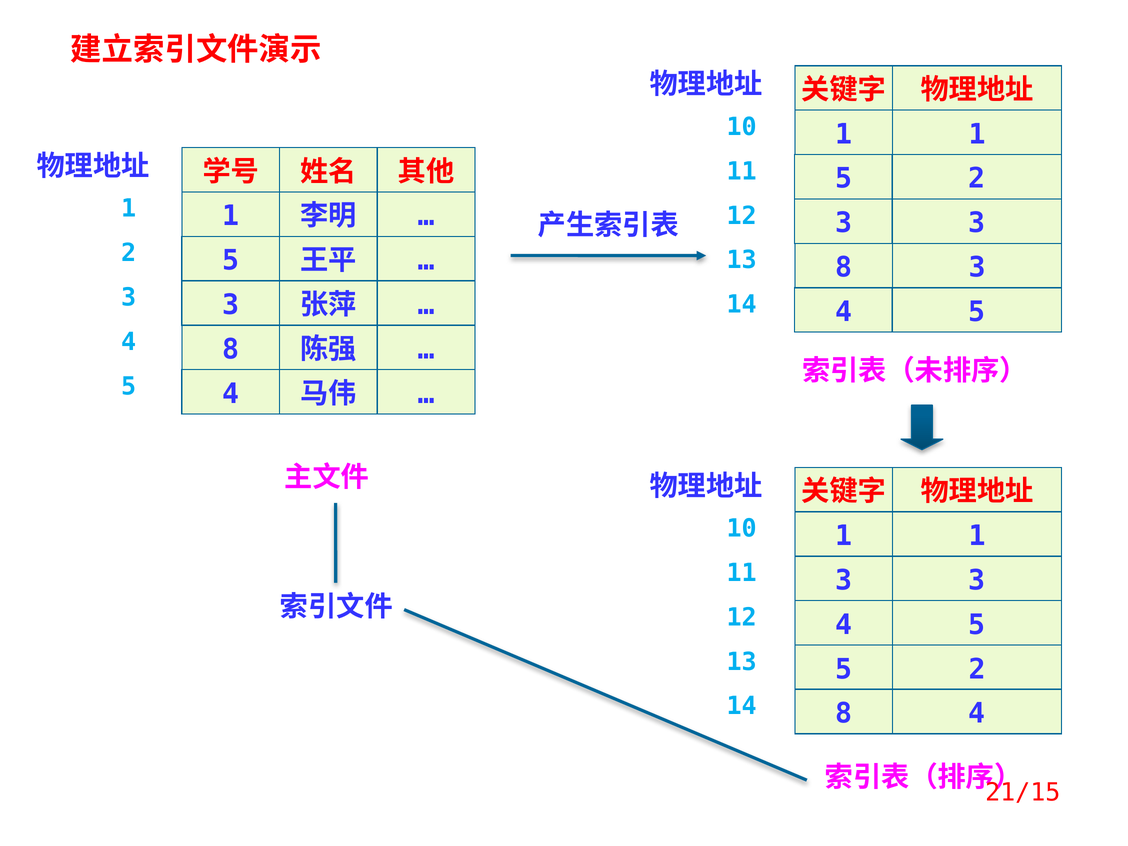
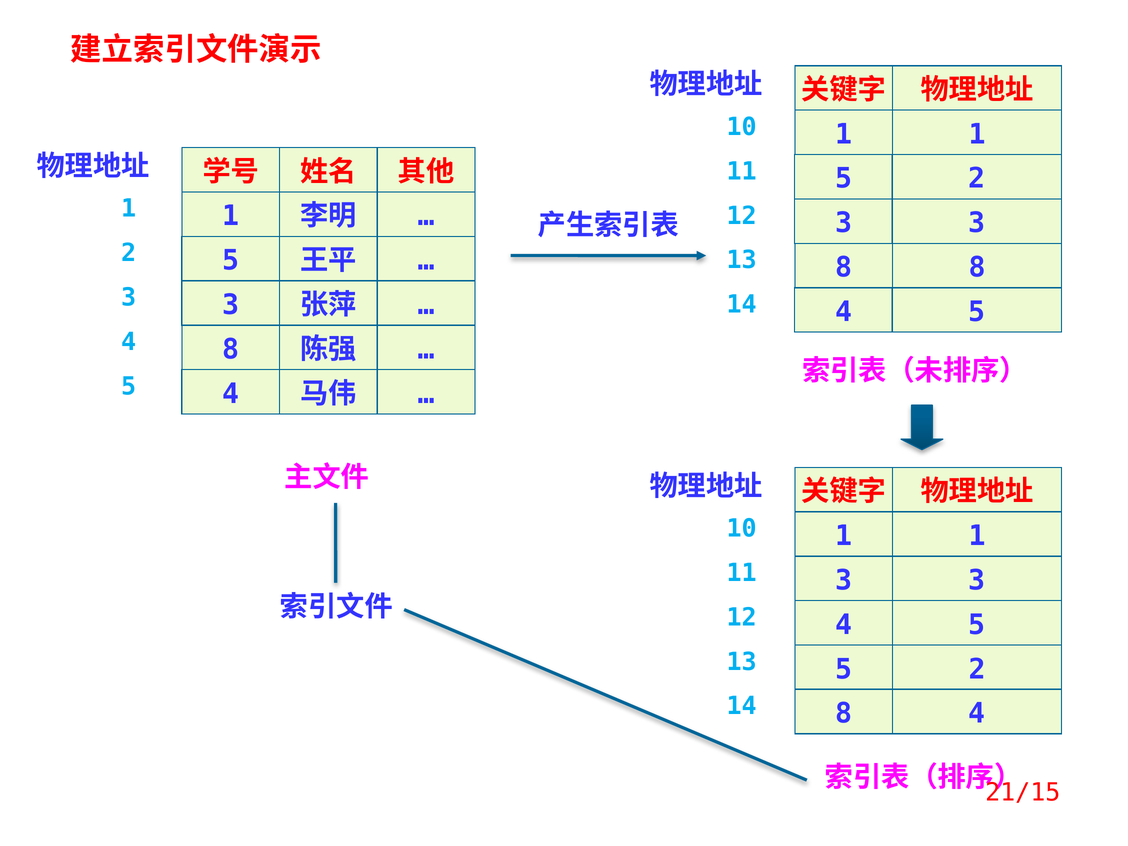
8 3: 3 -> 8 (977, 268)
